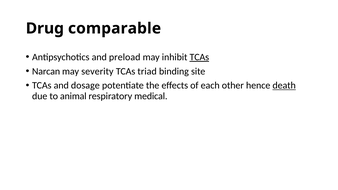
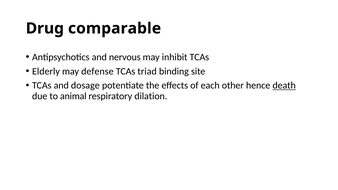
preload: preload -> nervous (125, 57)
TCAs underline: present -> none (199, 57)
Narcan: Narcan -> Elderly (46, 71)
severity: severity -> defense (97, 71)
medical: medical -> dilation (151, 96)
